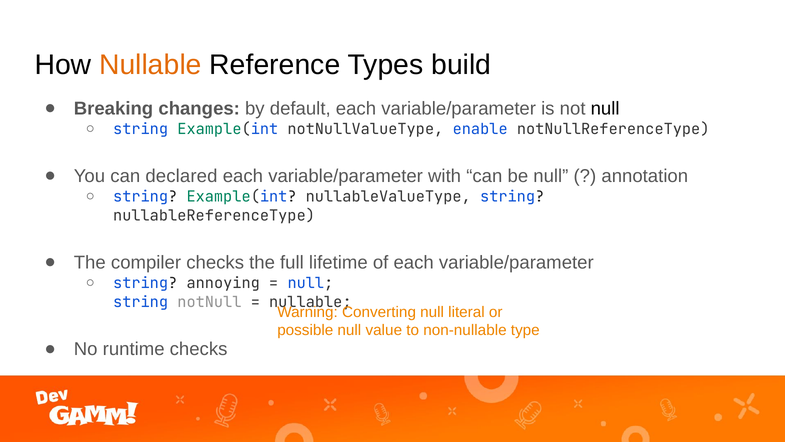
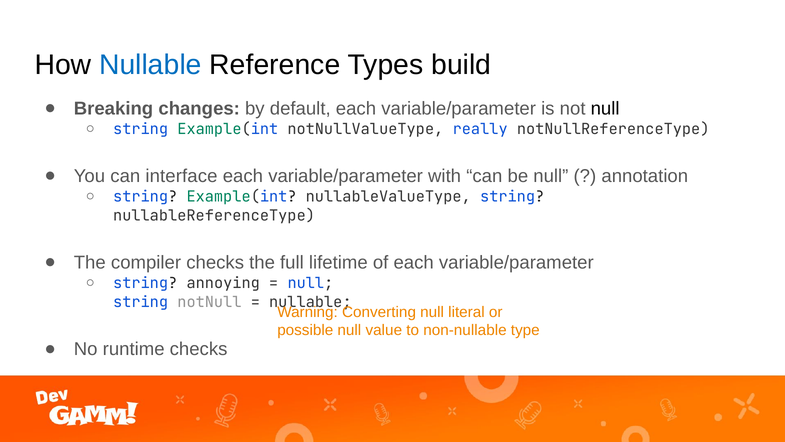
Nullable colour: orange -> blue (150, 65)
enable: enable -> really (480, 129)
declared: declared -> interface (181, 176)
